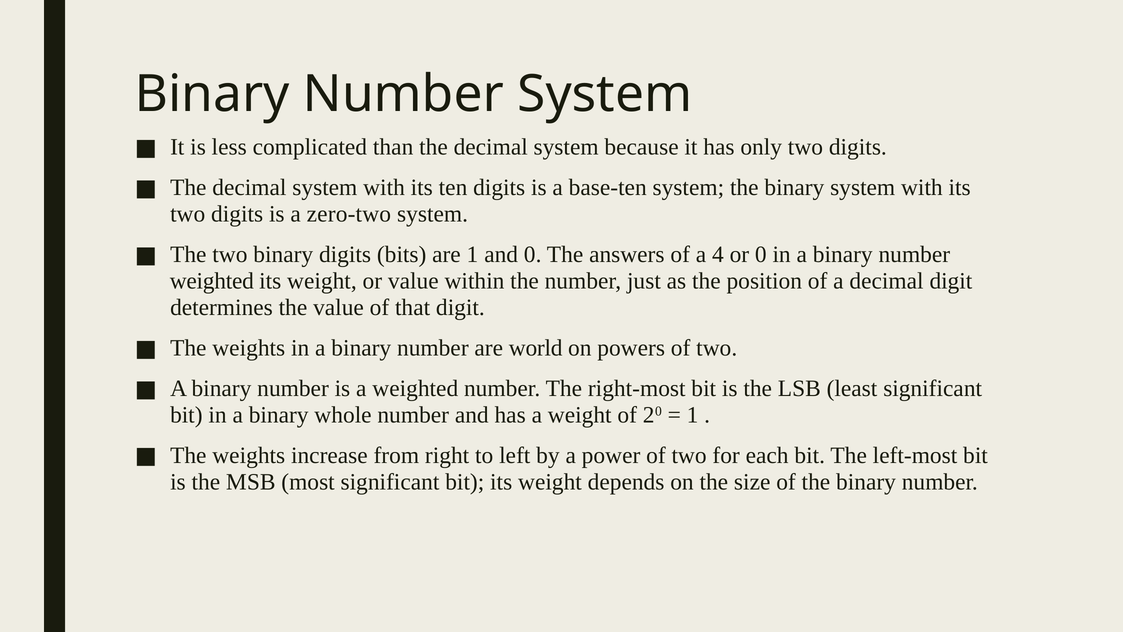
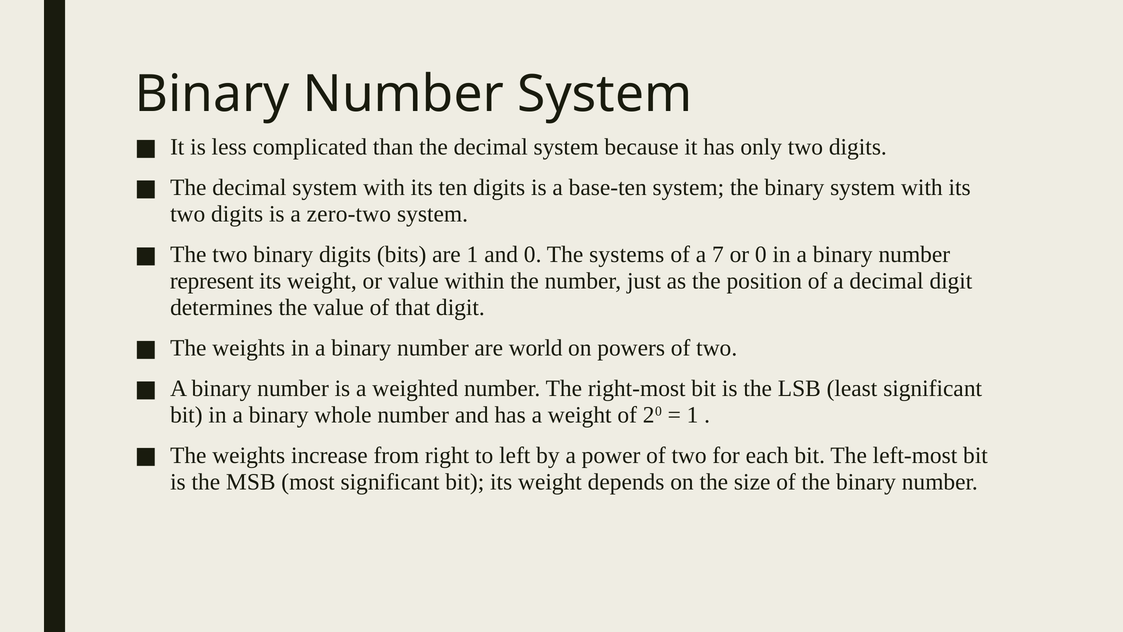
answers: answers -> systems (627, 254)
4: 4 -> 7 (718, 254)
weighted: weighted -> represent (212, 281)
